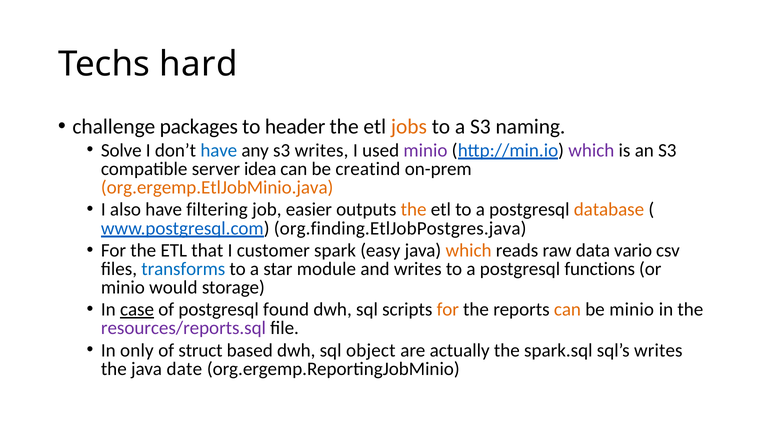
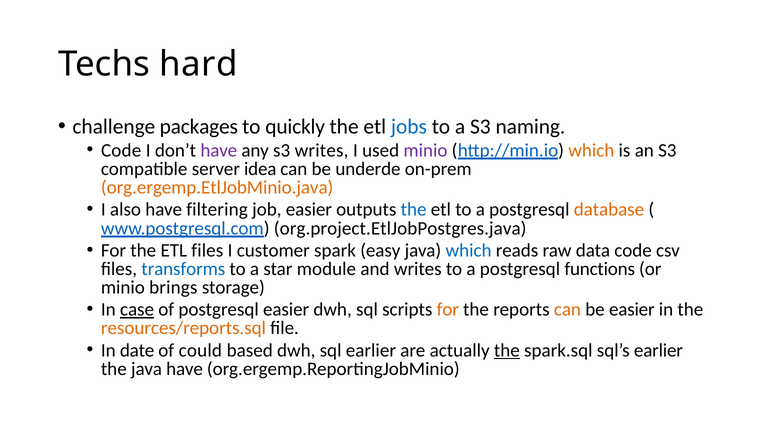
header: header -> quickly (295, 127)
jobs colour: orange -> blue (409, 127)
Solve: Solve -> Code (121, 150)
have colour: blue -> purple (219, 150)
which colour: purple -> orange (591, 150)
creatind: creatind -> underde (368, 169)
the colour: orange -> blue (414, 209)
org.finding.EtlJobPostgres.java: org.finding.EtlJobPostgres.java -> org.project.EtlJobPostgres.java (400, 228)
ETL that: that -> files (207, 250)
which colour: orange -> blue (469, 250)
data vario: vario -> code (633, 250)
would: would -> brings (173, 287)
postgresql found: found -> easier (286, 309)
be minio: minio -> easier (632, 309)
resources/reports.sql colour: purple -> orange (183, 328)
only: only -> date (137, 350)
struct: struct -> could (200, 350)
sql object: object -> earlier (371, 350)
the underline: none -> present (507, 350)
sql’s writes: writes -> earlier (658, 350)
java date: date -> have (185, 368)
